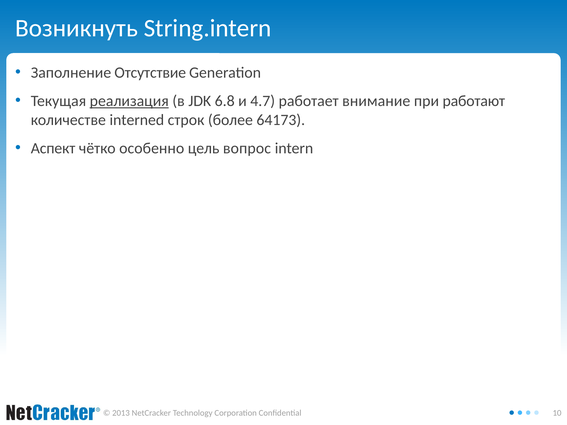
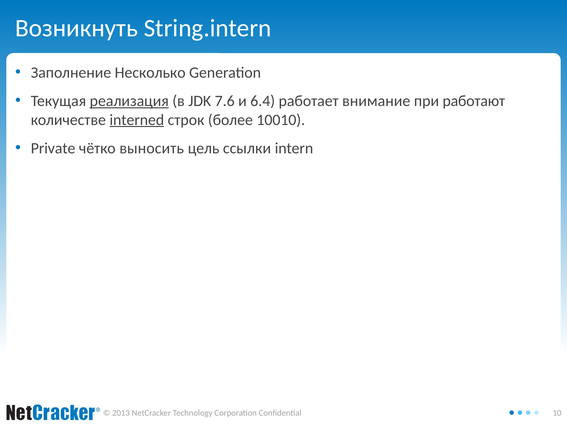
Отсутствие: Отсутствие -> Несколько (150, 73)
6.8: 6.8 -> 7.6 (225, 101)
4.7: 4.7 -> 6.4 (263, 101)
interned underline: none -> present (137, 120)
64173: 64173 -> 10010 (281, 120)
Аспект: Аспект -> Private (53, 148)
особенно: особенно -> выносить (152, 148)
вопрос: вопрос -> ссылки (247, 148)
